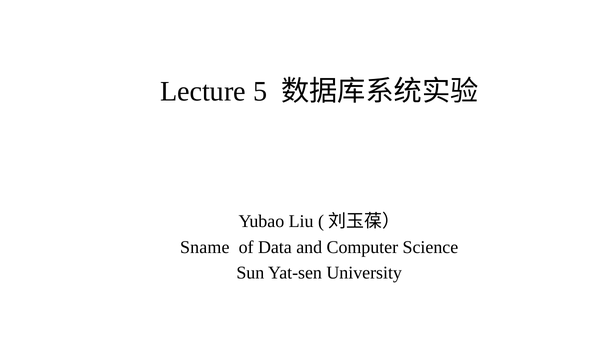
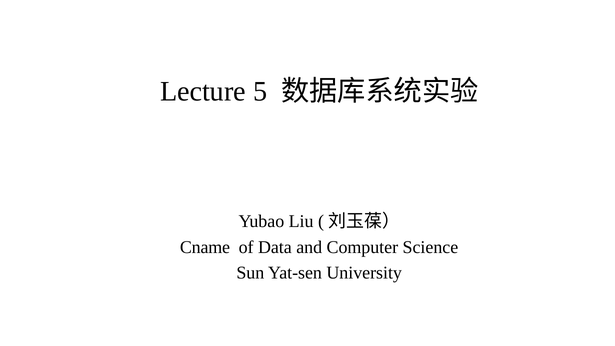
Sname: Sname -> Cname (205, 247)
